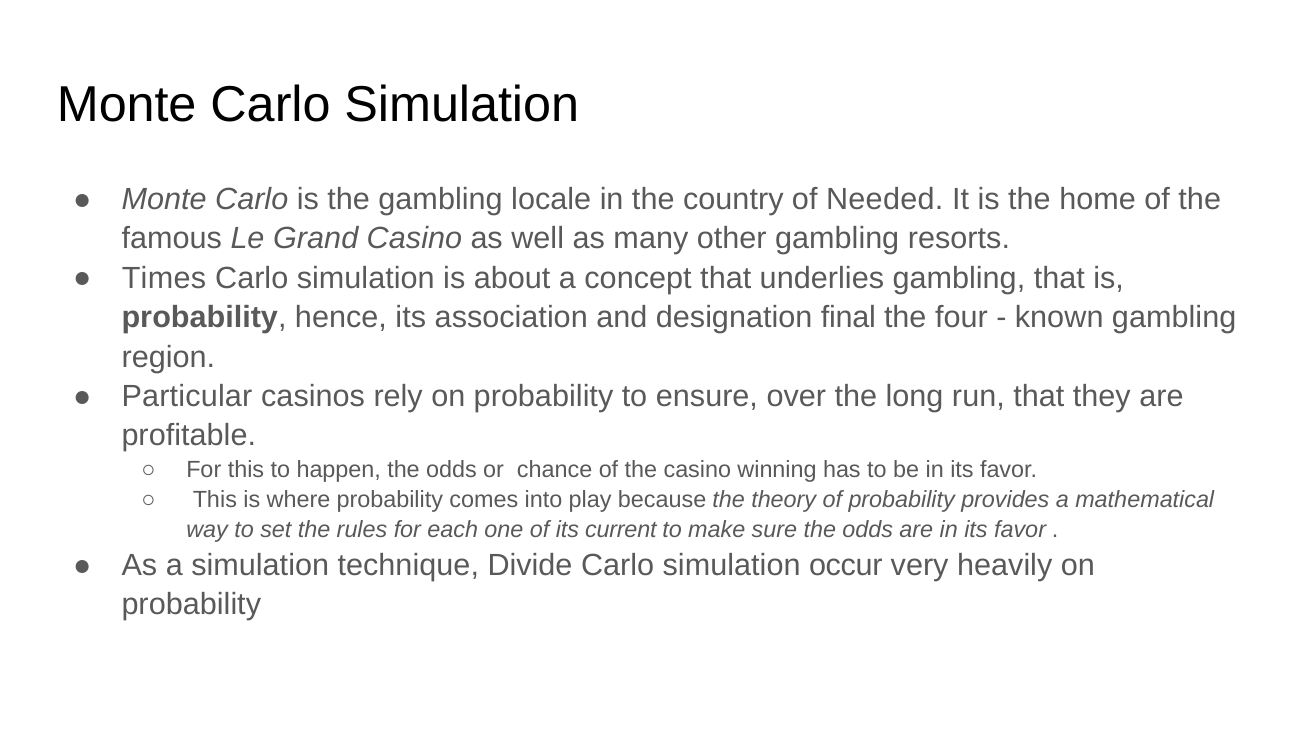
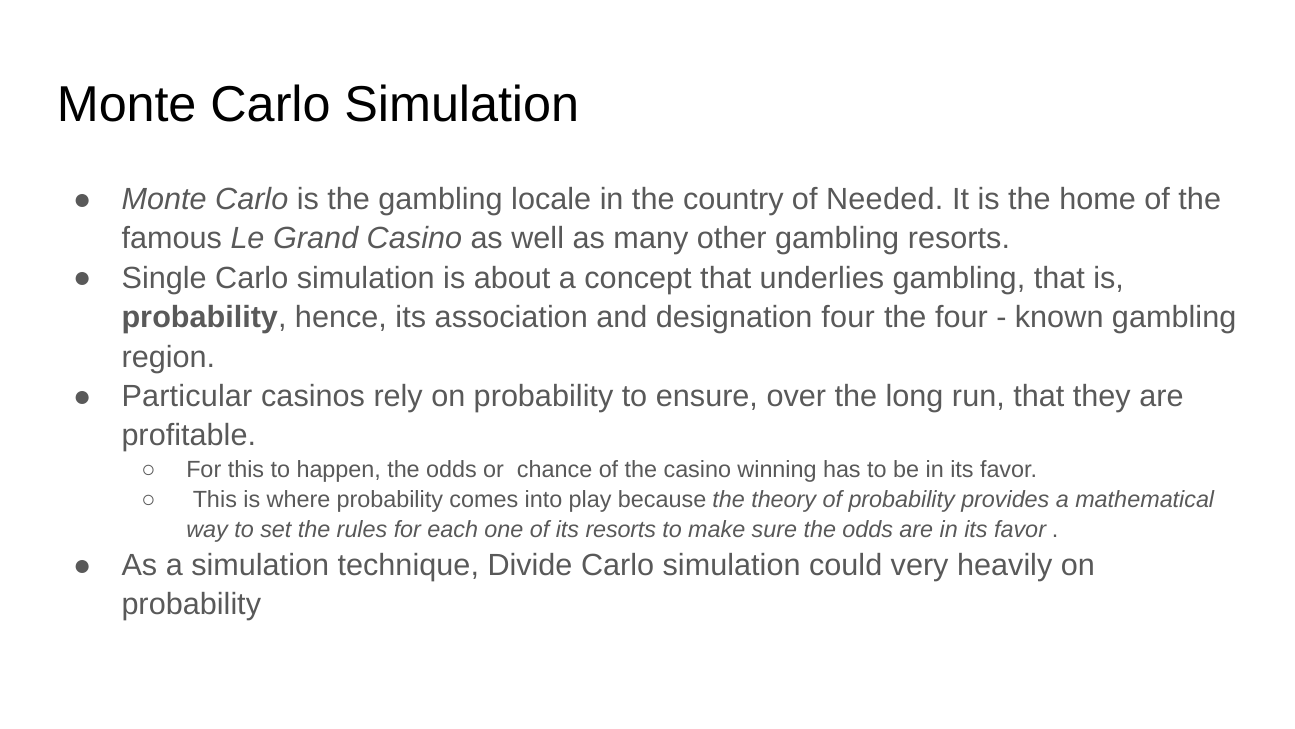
Times: Times -> Single (164, 278)
designation final: final -> four (848, 317)
its current: current -> resorts (621, 529)
occur: occur -> could (846, 565)
